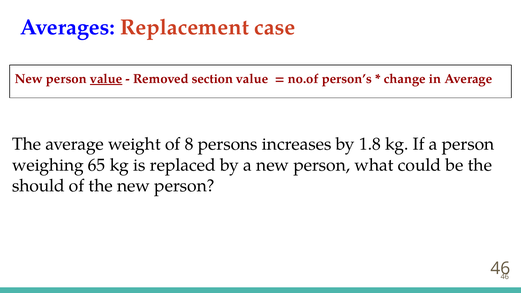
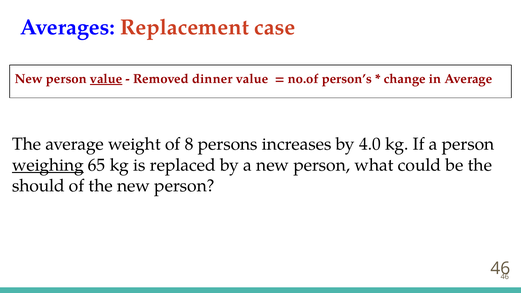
section: section -> dinner (212, 79)
1.8: 1.8 -> 4.0 (370, 144)
weighing underline: none -> present (48, 165)
